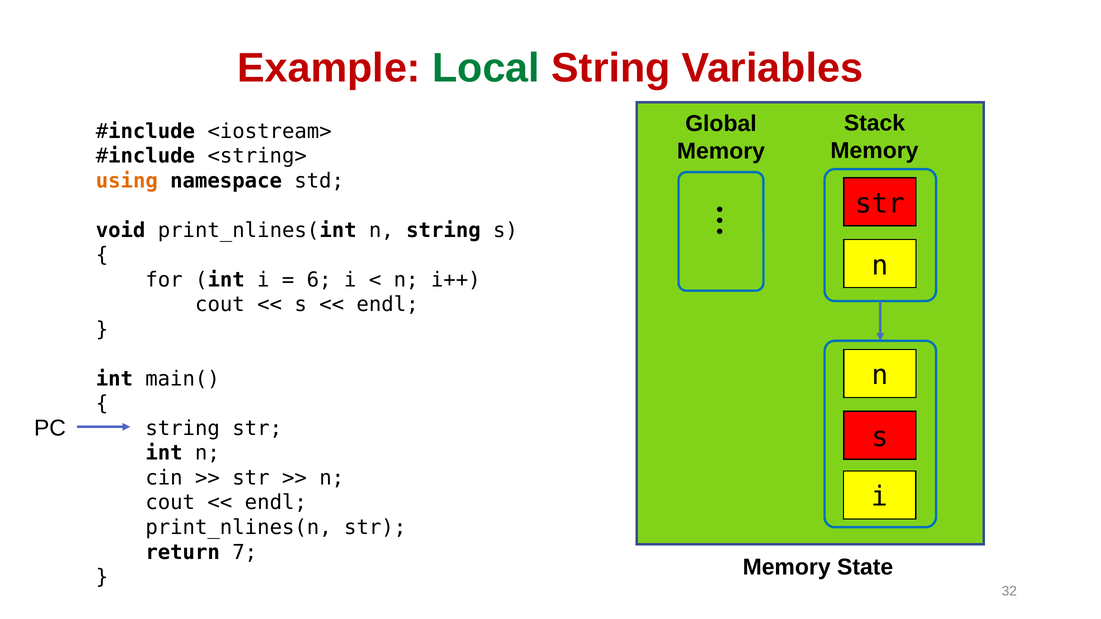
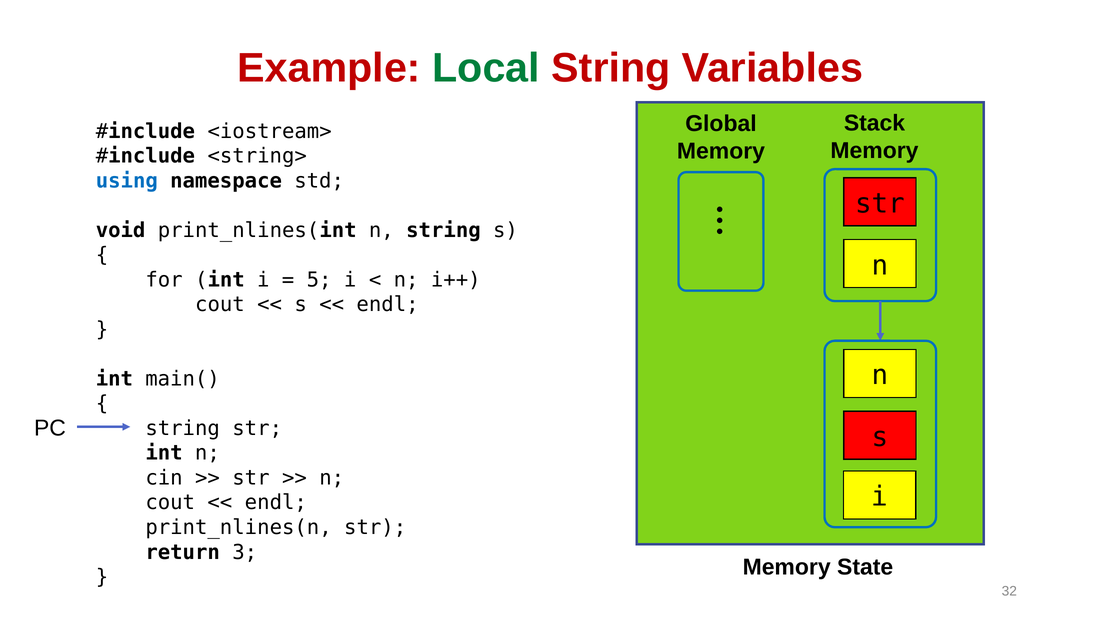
using colour: orange -> blue (127, 181)
6: 6 -> 5 (319, 280)
7: 7 -> 3 (245, 552)
